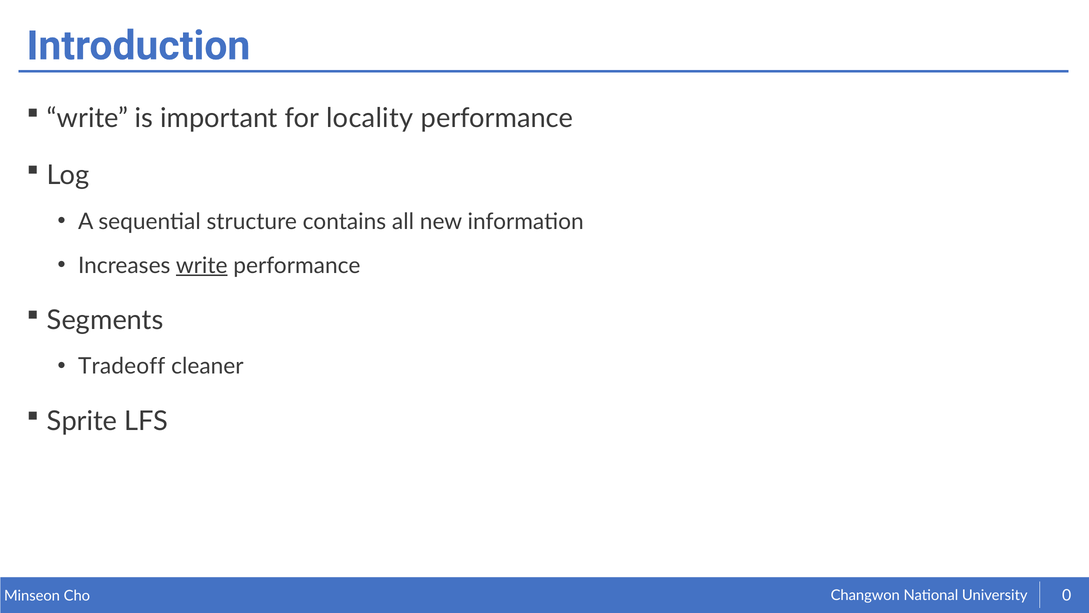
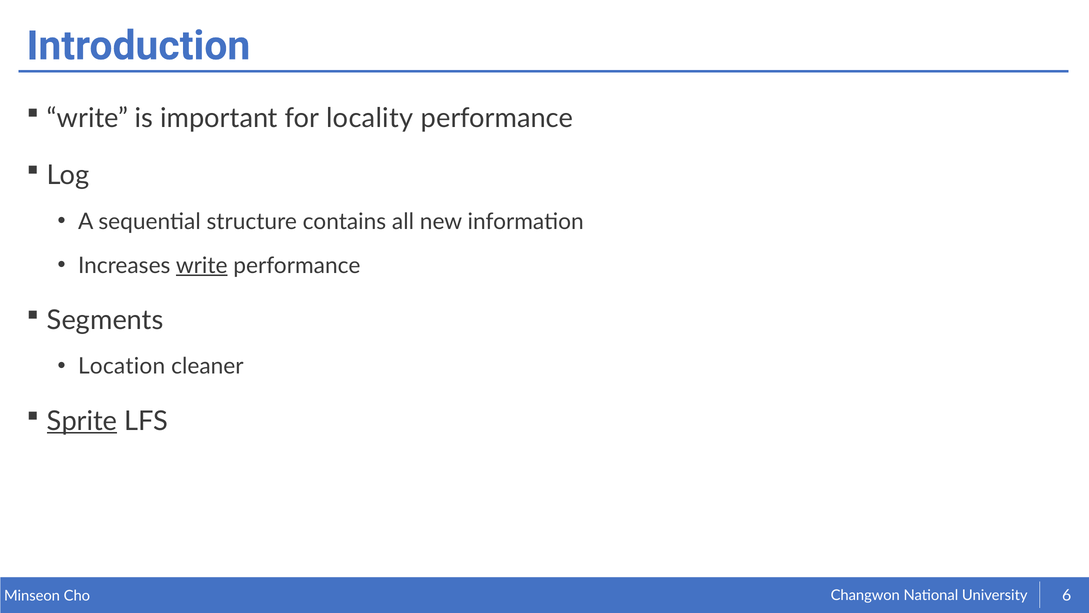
Tradeoff: Tradeoff -> Location (122, 366)
Sprite underline: none -> present (82, 421)
0: 0 -> 6 (1067, 595)
